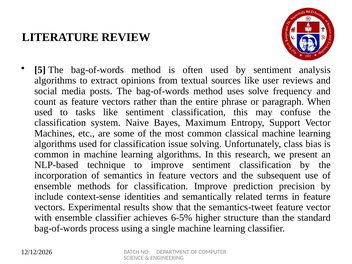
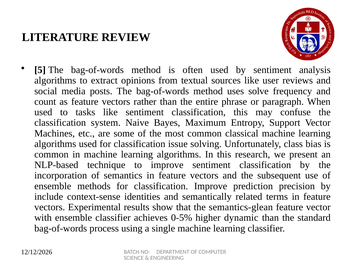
semantics-tweet: semantics-tweet -> semantics-glean (241, 207)
6-5%: 6-5% -> 0-5% (182, 218)
structure: structure -> dynamic (241, 218)
